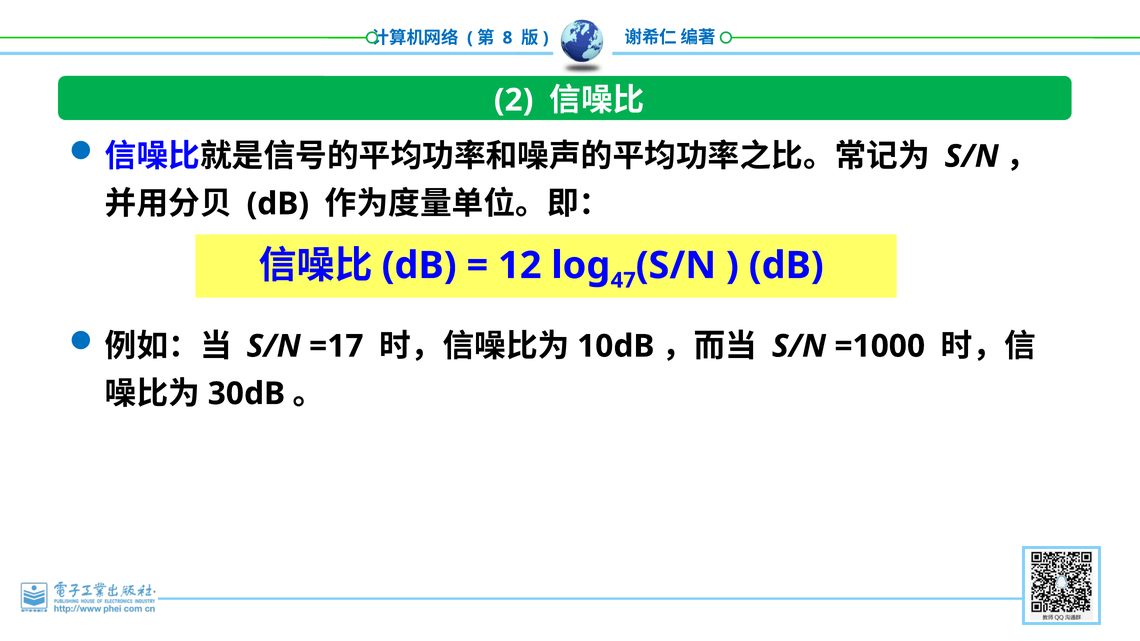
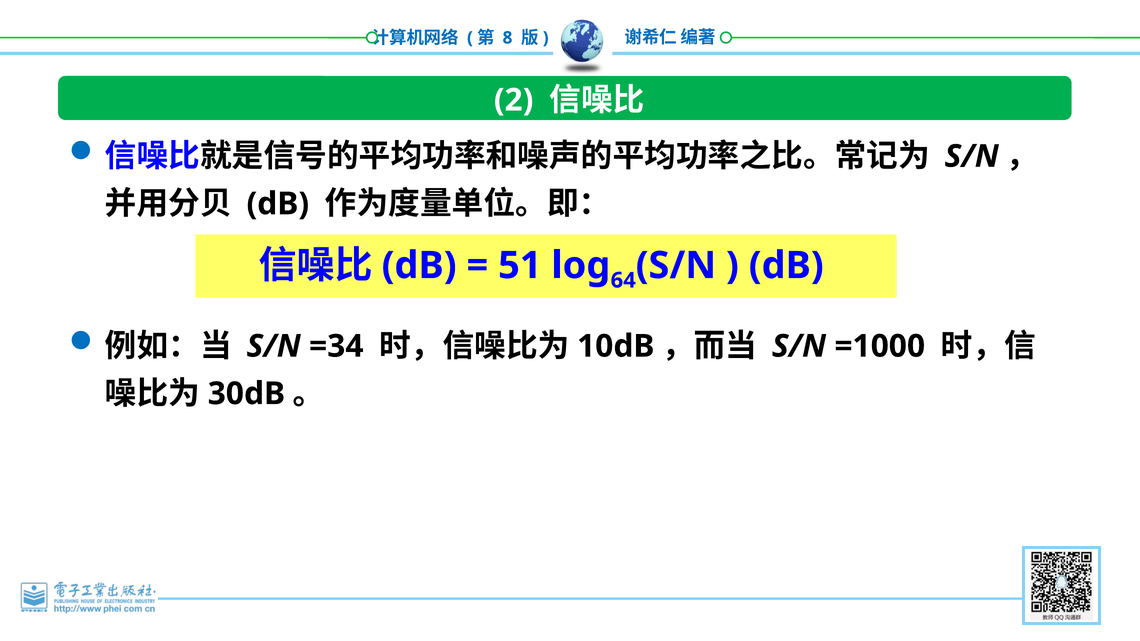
12: 12 -> 51 (520, 266)
47: 47 -> 64 (623, 280)
=17: =17 -> =34 (336, 346)
